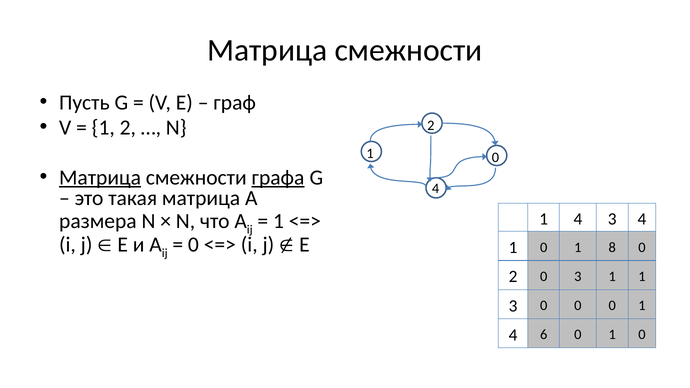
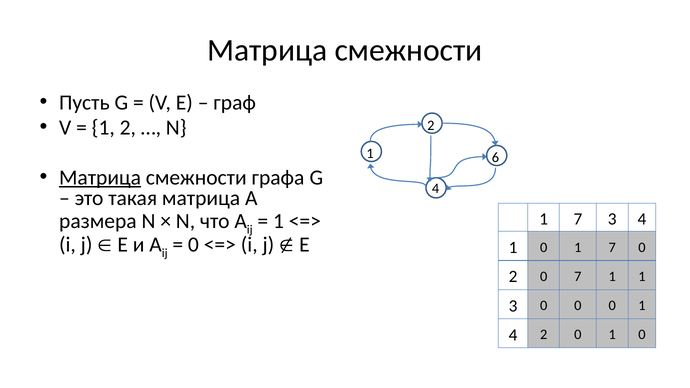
0: 0 -> 6 (495, 158)
графа underline: present -> none (278, 178)
4: 4 -> 7 (578, 219)
0 1 8: 8 -> 7 (612, 248)
0 3: 3 -> 7 (578, 277)
4 6: 6 -> 2 (544, 335)
